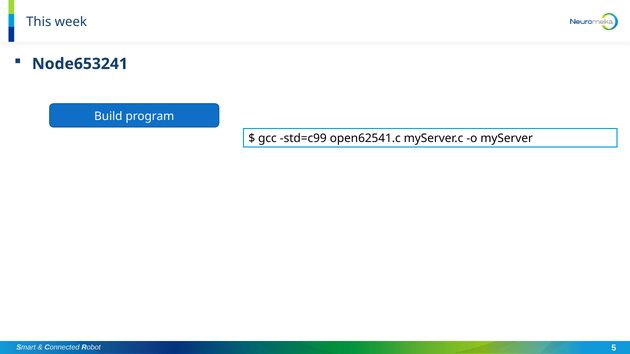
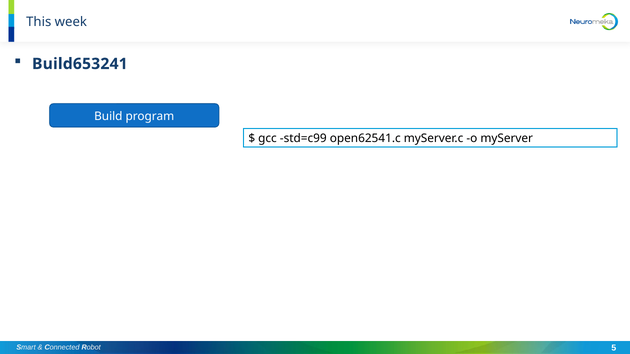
Node653241: Node653241 -> Build653241 (80, 64)
